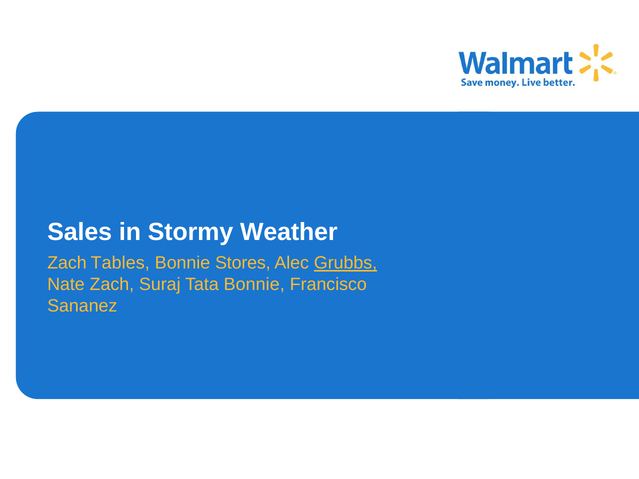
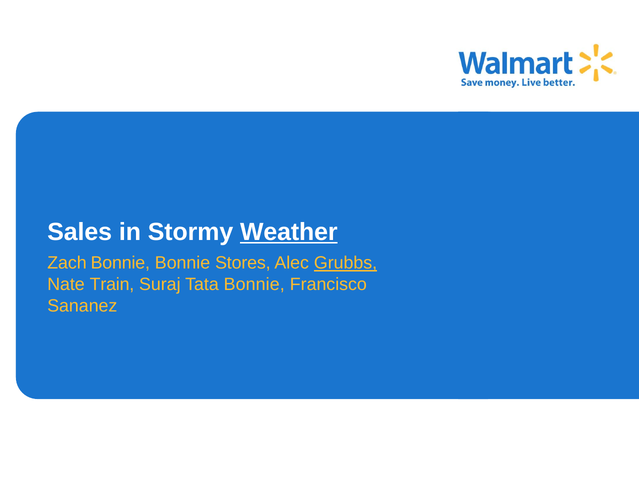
Weather underline: none -> present (289, 232)
Zach Tables: Tables -> Bonnie (120, 263)
Nate Zach: Zach -> Train (112, 285)
